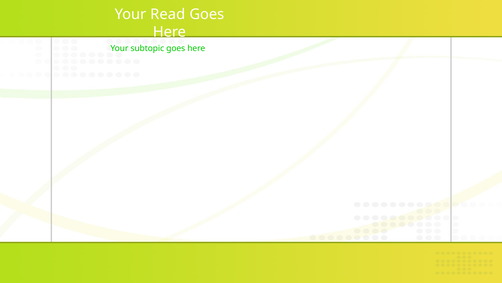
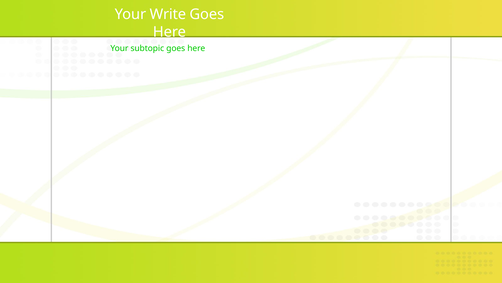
Read: Read -> Write (168, 14)
